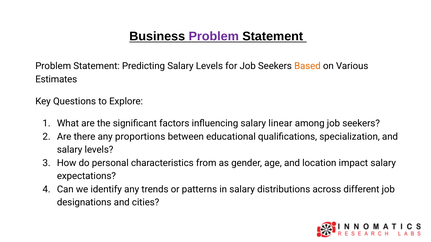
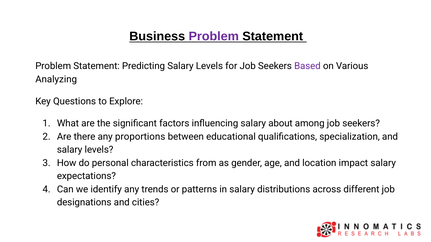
Based colour: orange -> purple (307, 66)
Estimates: Estimates -> Analyzing (56, 79)
linear: linear -> about (280, 124)
